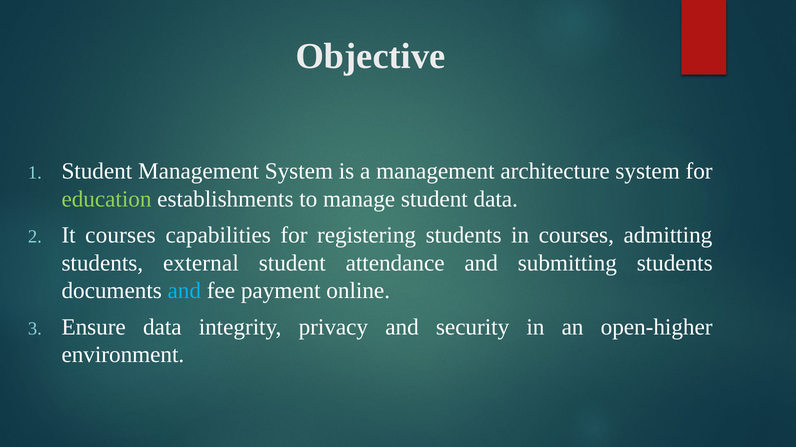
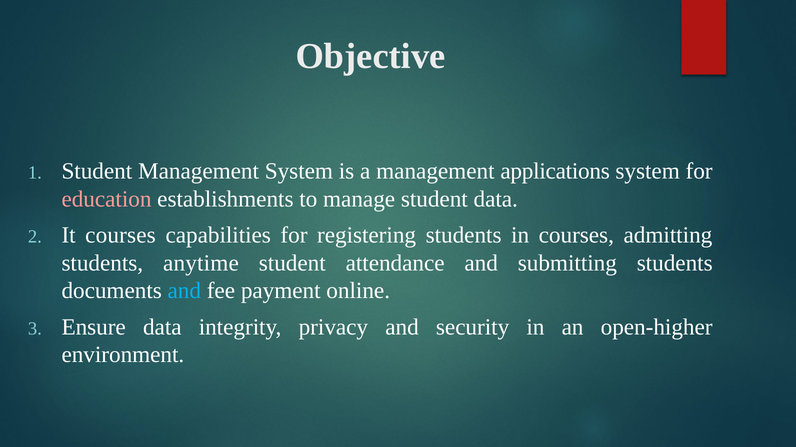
architecture: architecture -> applications (555, 171)
education colour: light green -> pink (107, 199)
external: external -> anytime (201, 263)
